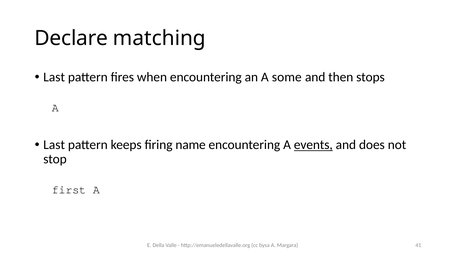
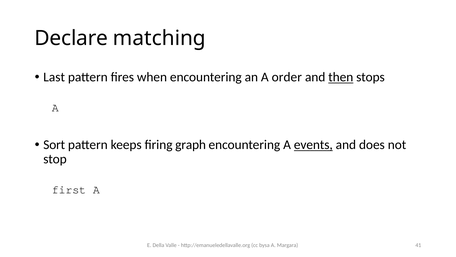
some: some -> order (287, 77)
then underline: none -> present (341, 77)
Last: Last -> Sort (54, 145)
name: name -> graph (191, 145)
